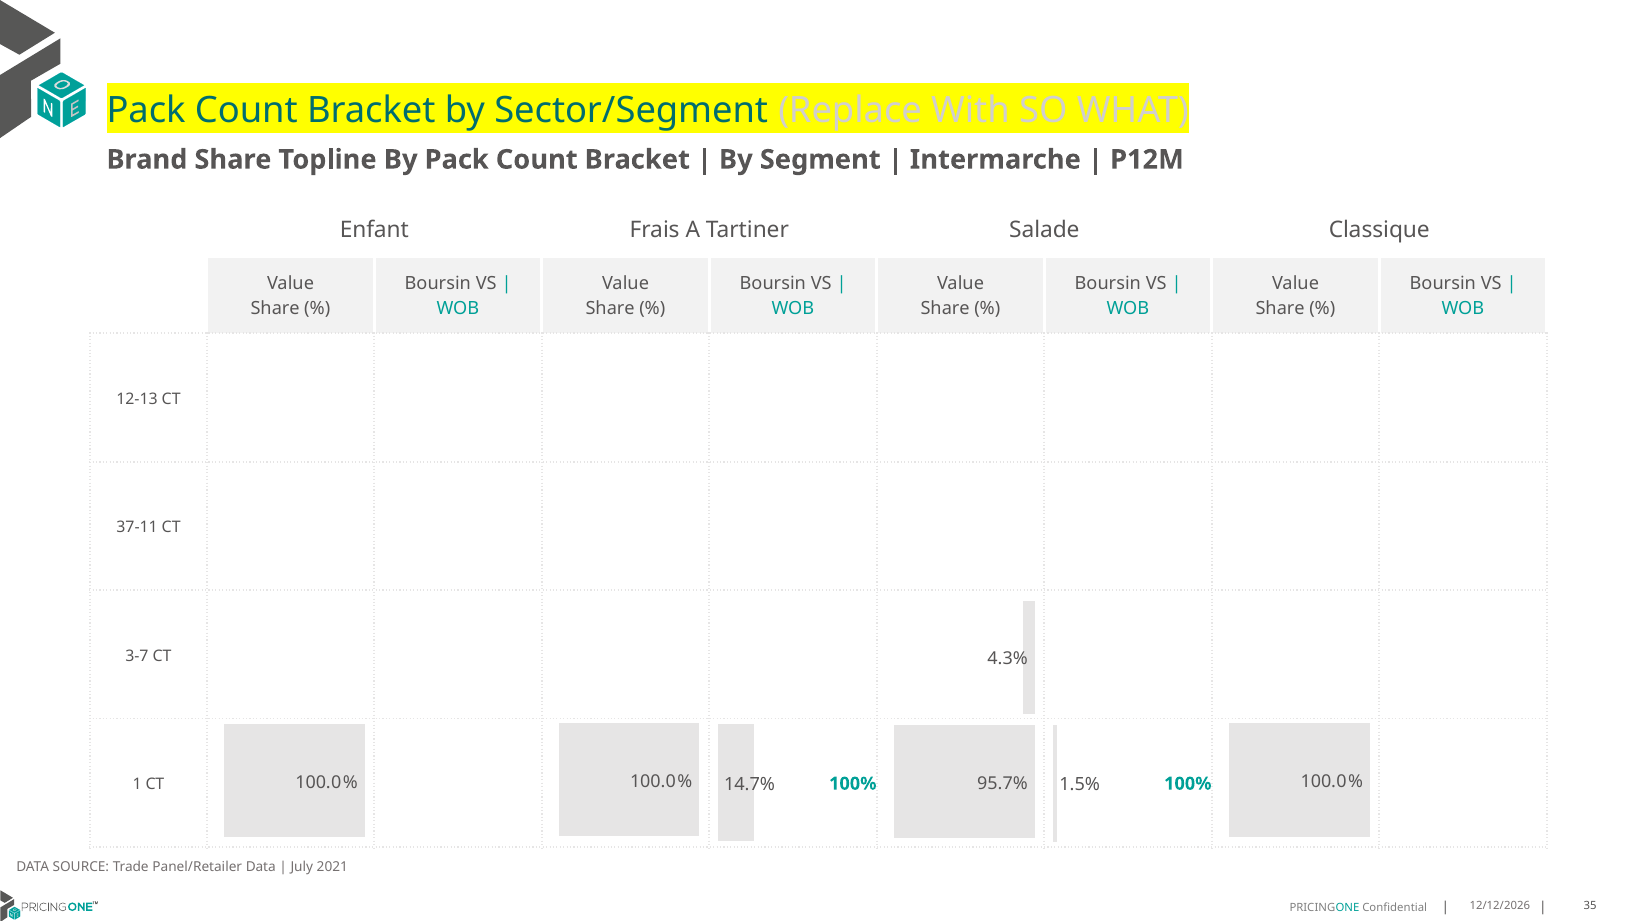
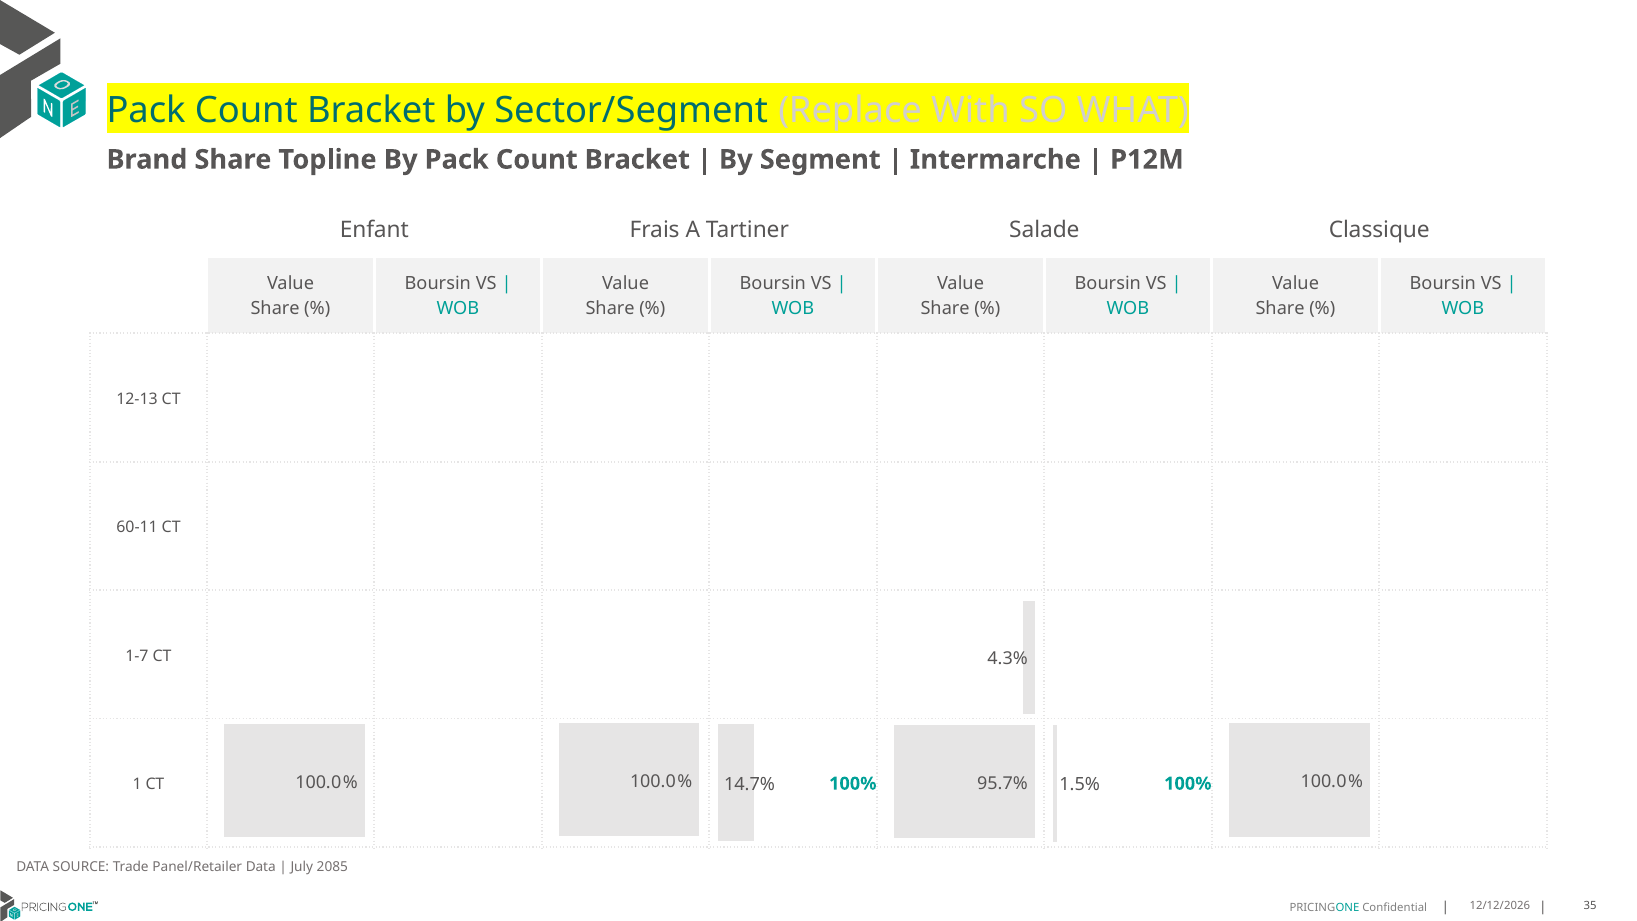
37-11: 37-11 -> 60-11 (137, 527)
3-7: 3-7 -> 1-7 (137, 656)
2021: 2021 -> 2085 (332, 867)
